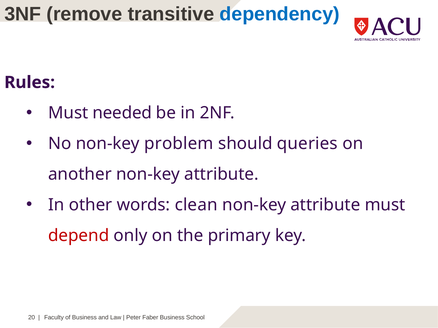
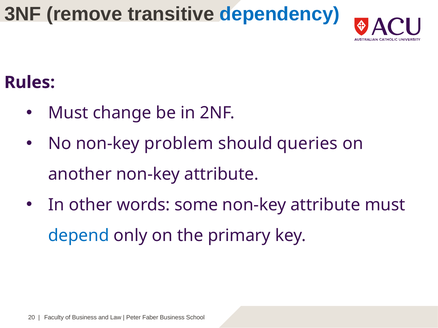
needed: needed -> change (122, 113)
clean: clean -> some (196, 205)
depend colour: red -> blue (79, 236)
